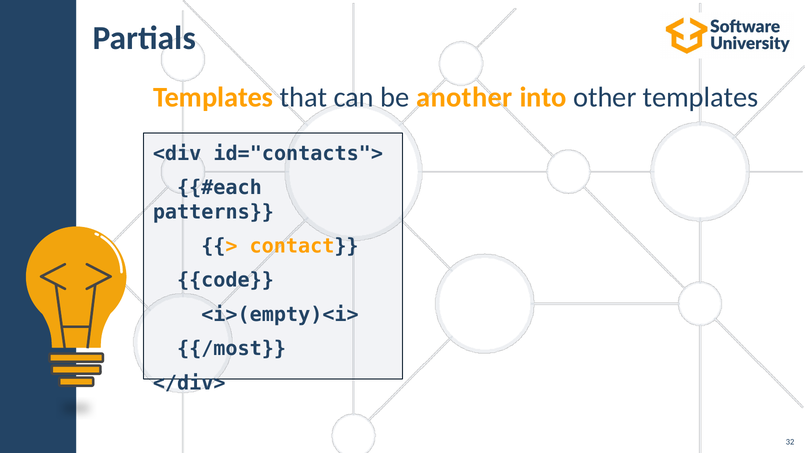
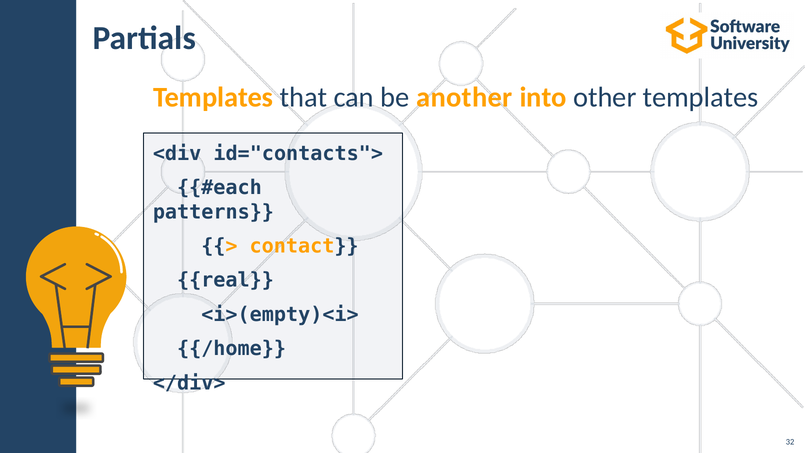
code: code -> real (225, 280)
/most: /most -> /home (232, 349)
